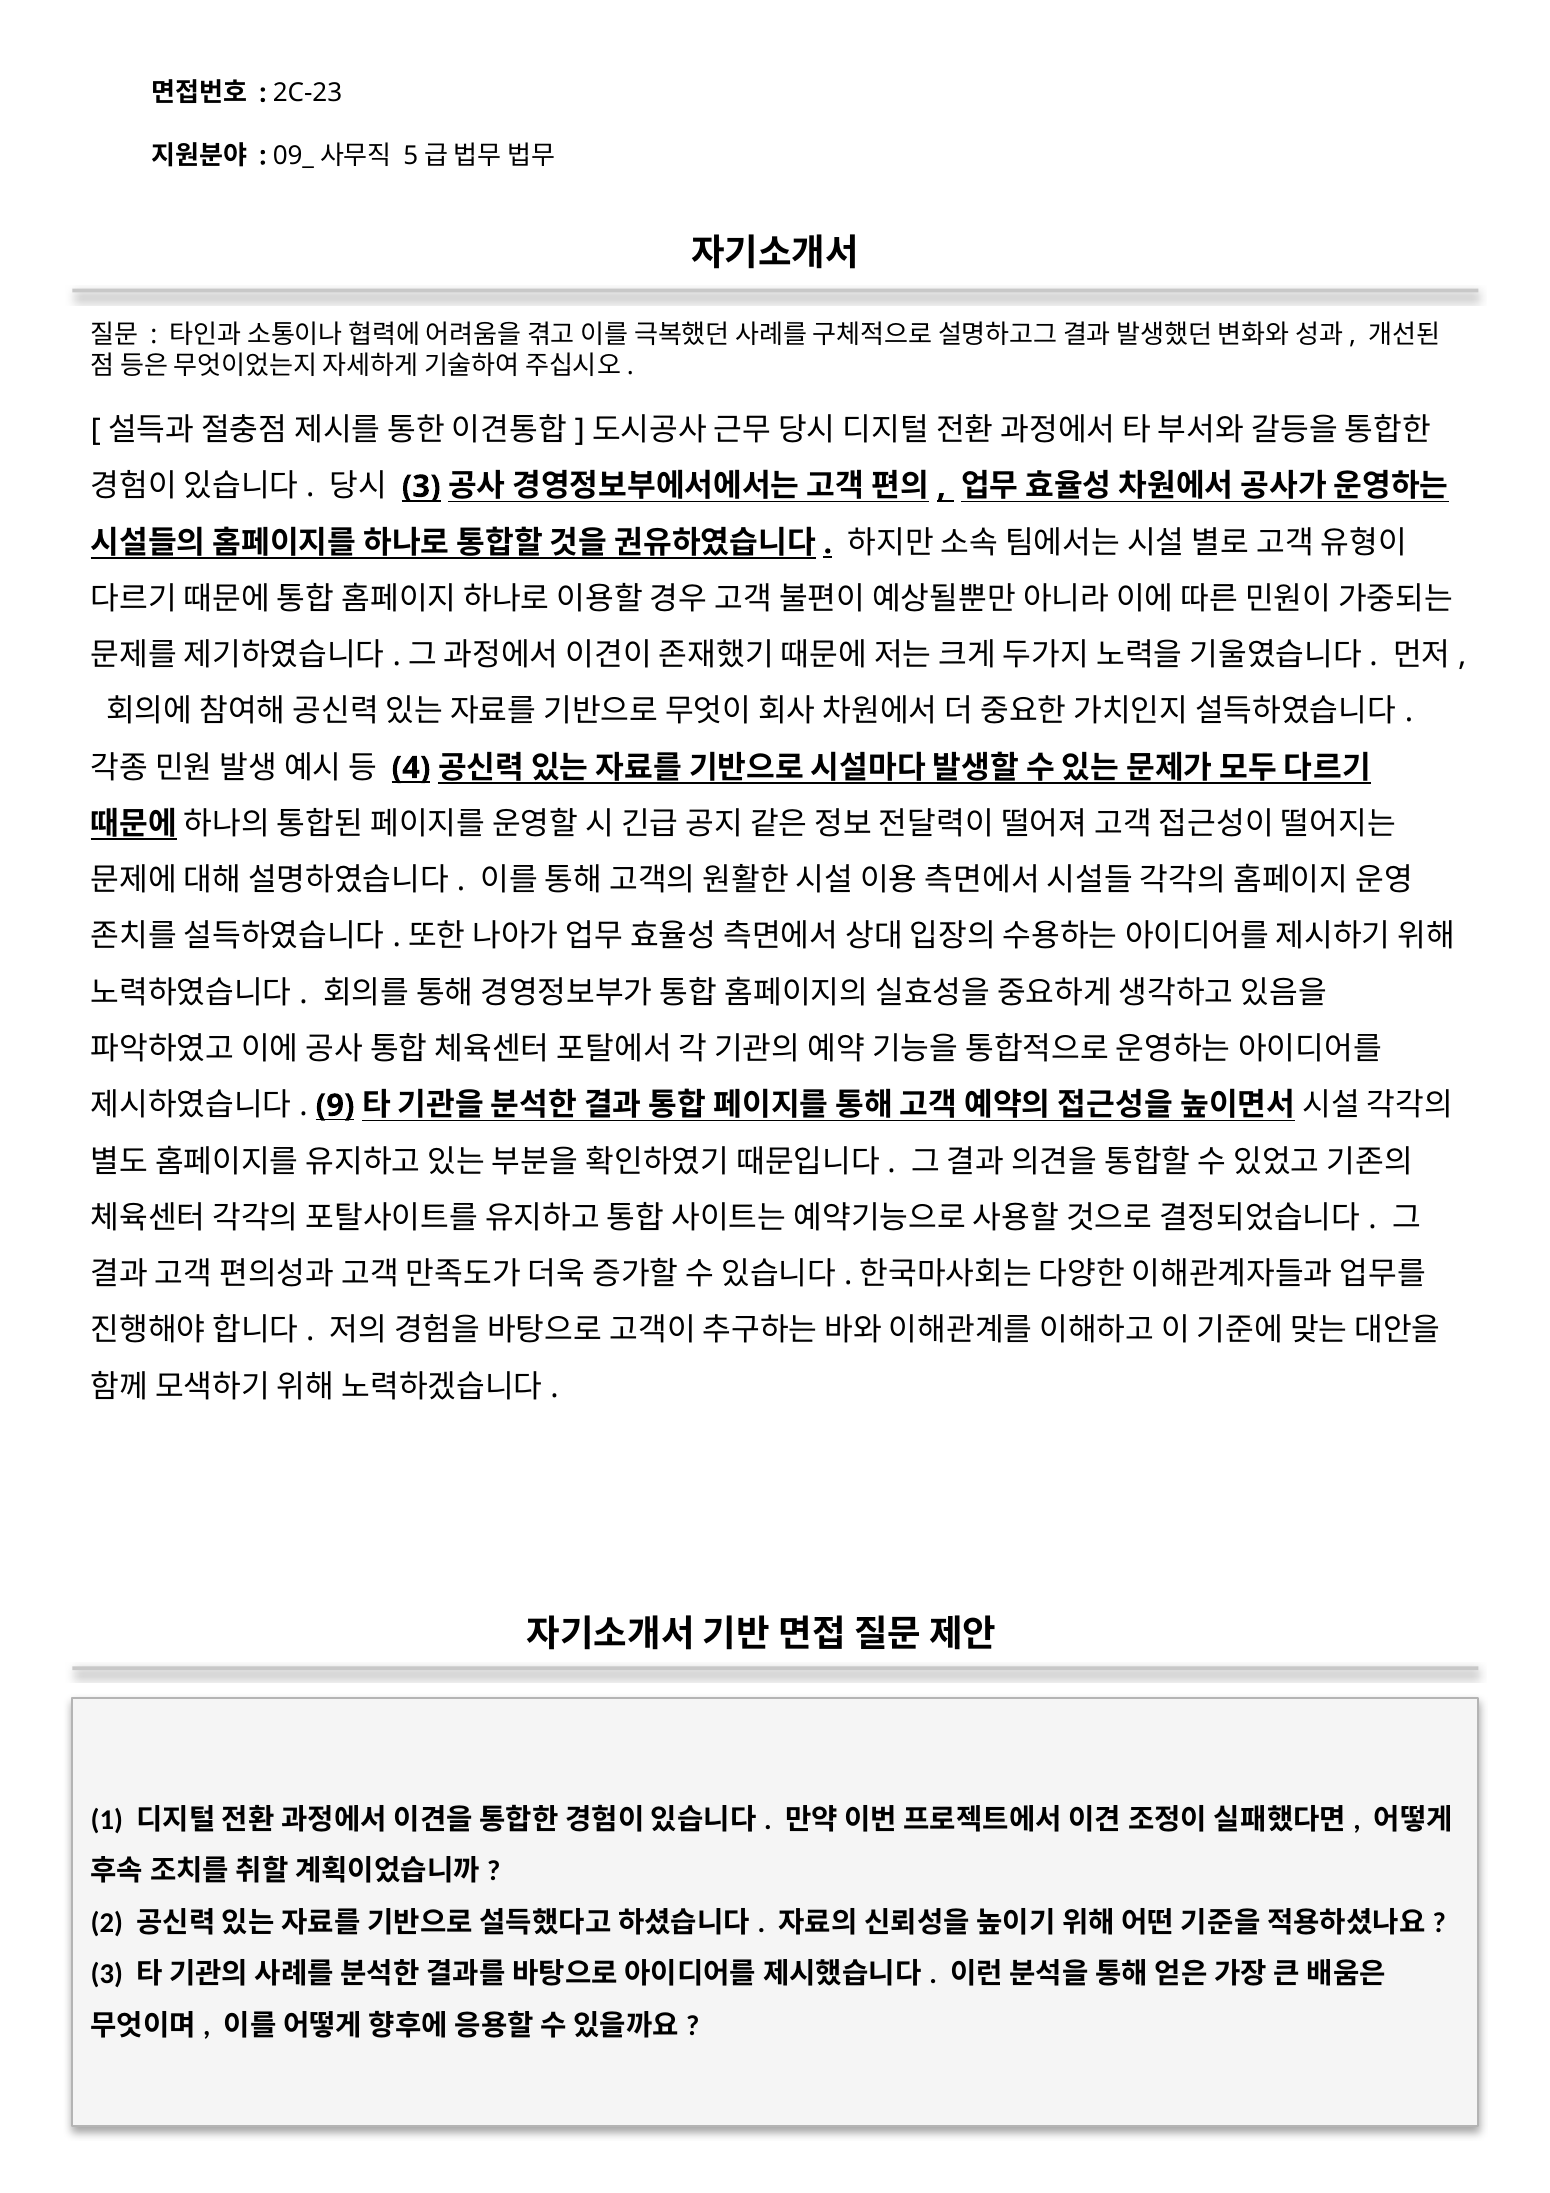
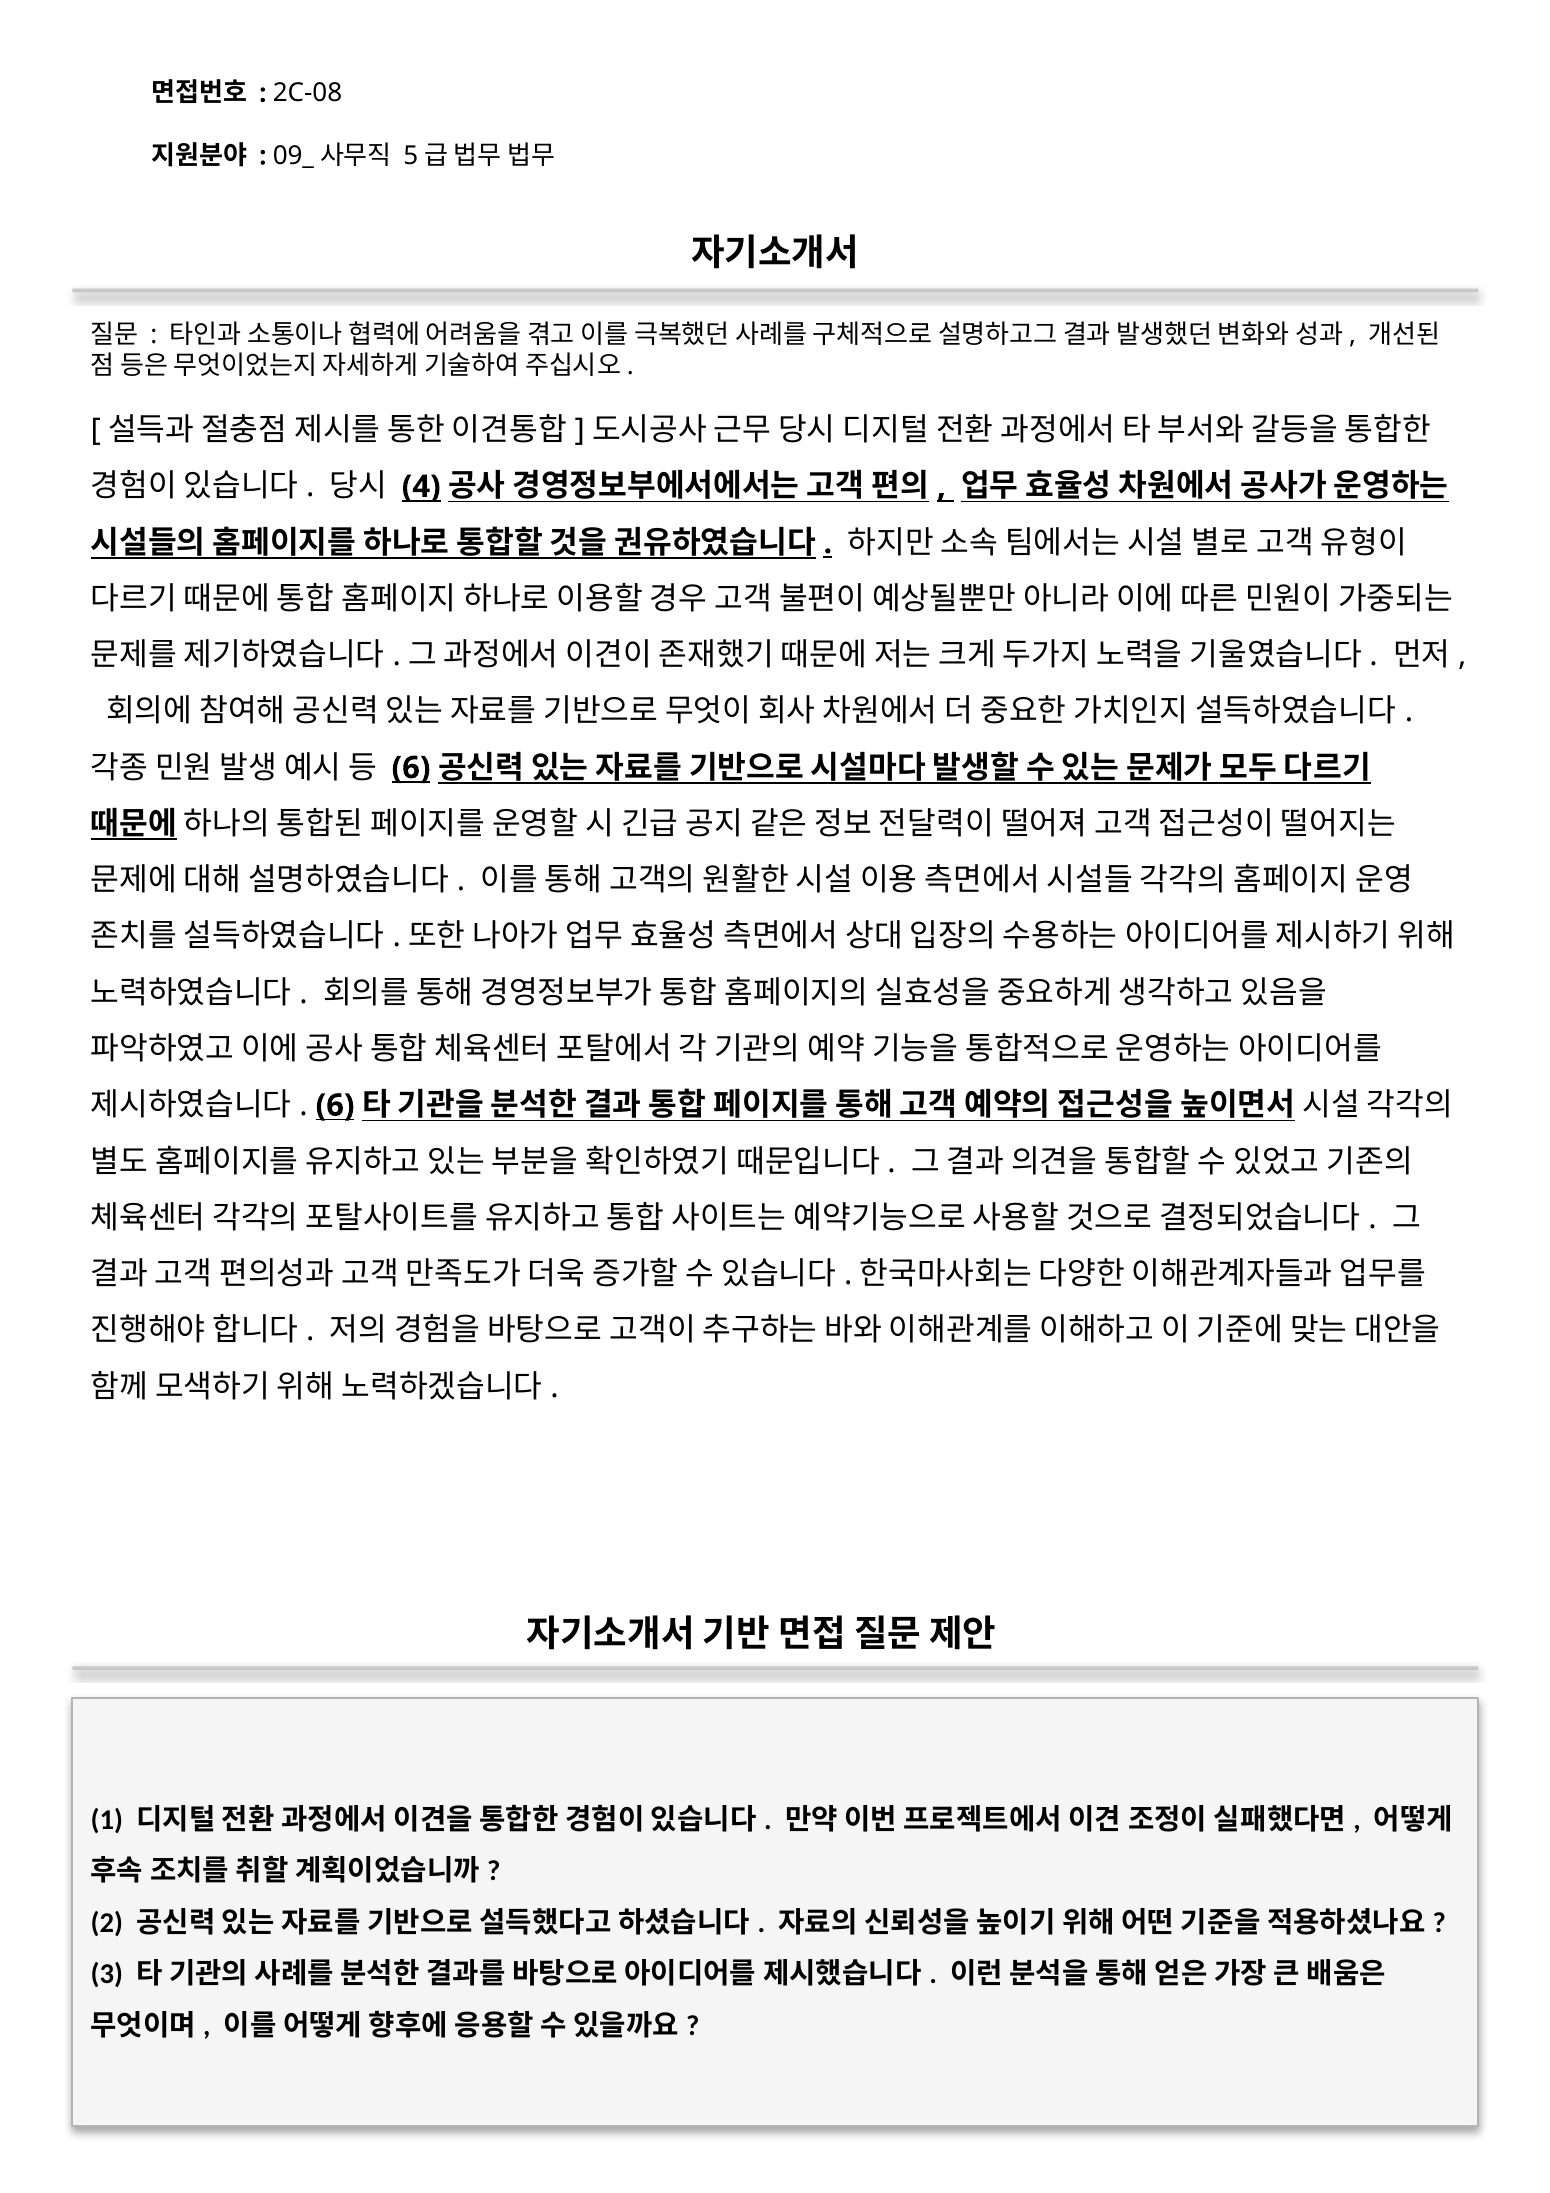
2C-23: 2C-23 -> 2C-08 (308, 93)
3: 3 -> 4 (421, 486)
4: 4 -> 6 (411, 768)
9: 9 -> 6 (335, 1105)
